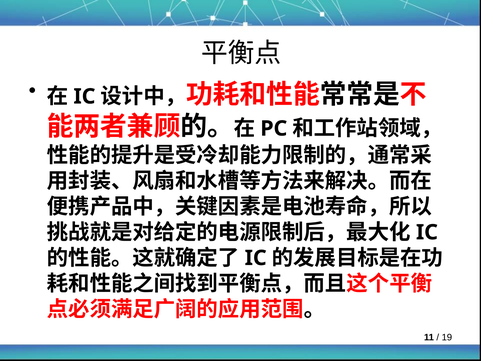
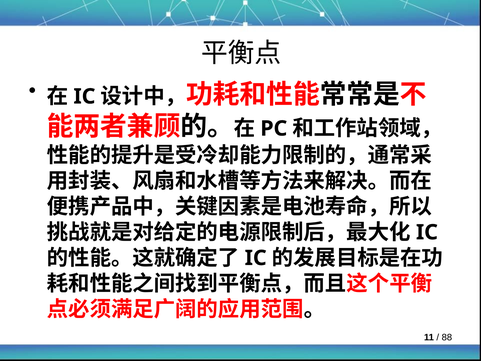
19: 19 -> 88 (447, 337)
